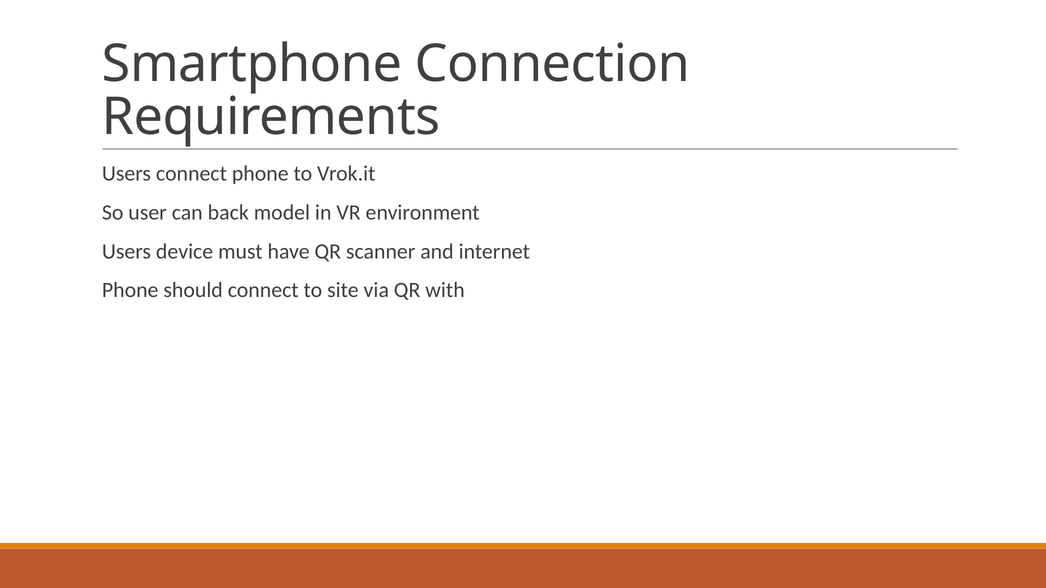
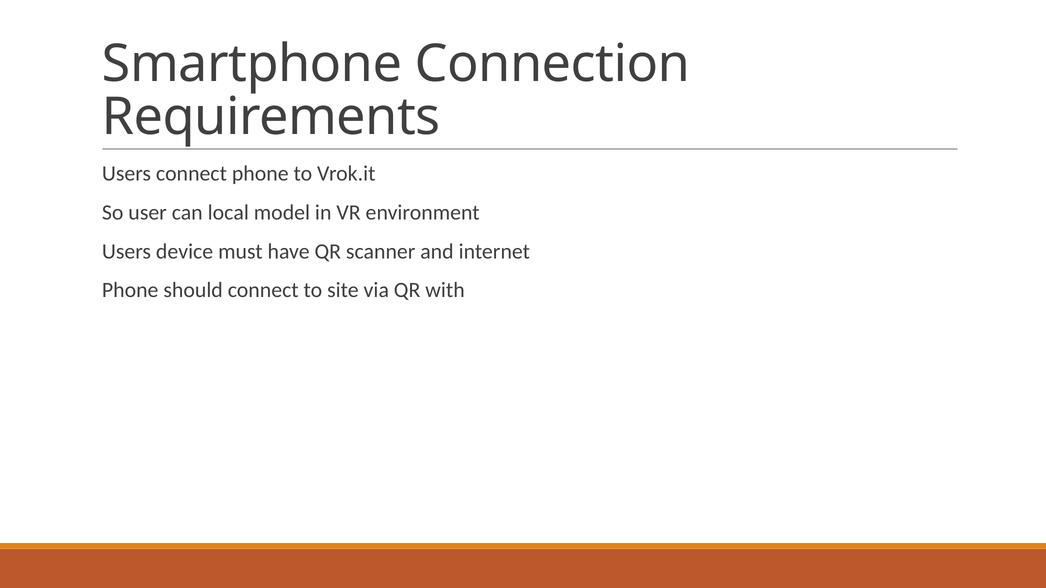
back: back -> local (228, 213)
